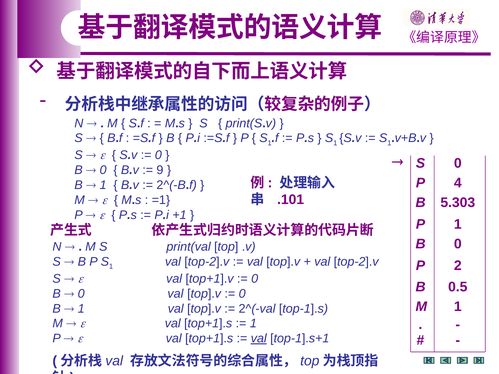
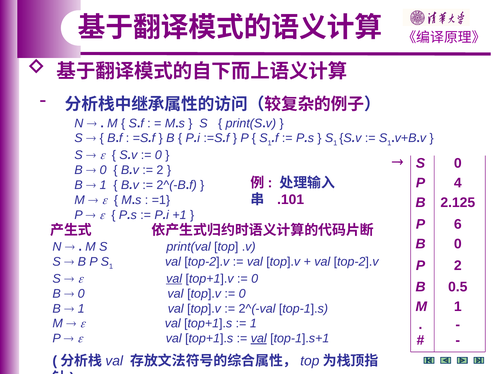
9: 9 -> 2 (160, 170)
5.303: 5.303 -> 2.125 (458, 203)
P 1: 1 -> 6 (458, 224)
val underline: none -> present (174, 279)
